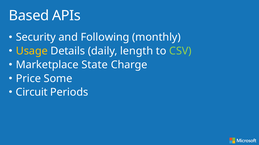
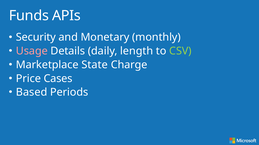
Based: Based -> Funds (29, 16)
Following: Following -> Monetary (105, 37)
Usage colour: yellow -> pink (32, 51)
Some: Some -> Cases (58, 79)
Circuit: Circuit -> Based (32, 93)
